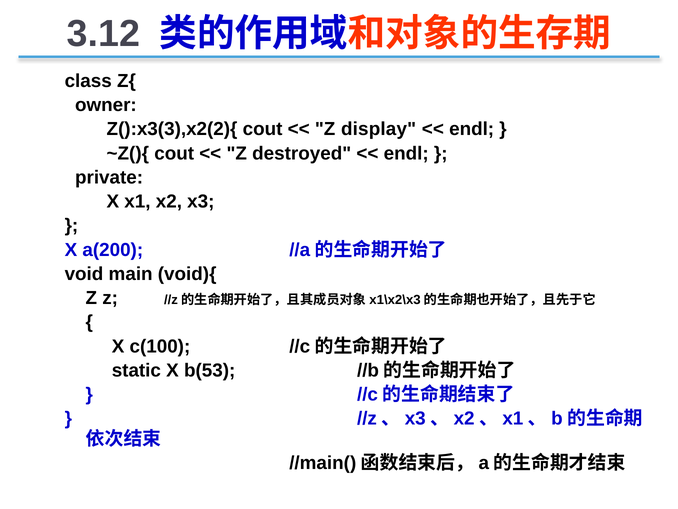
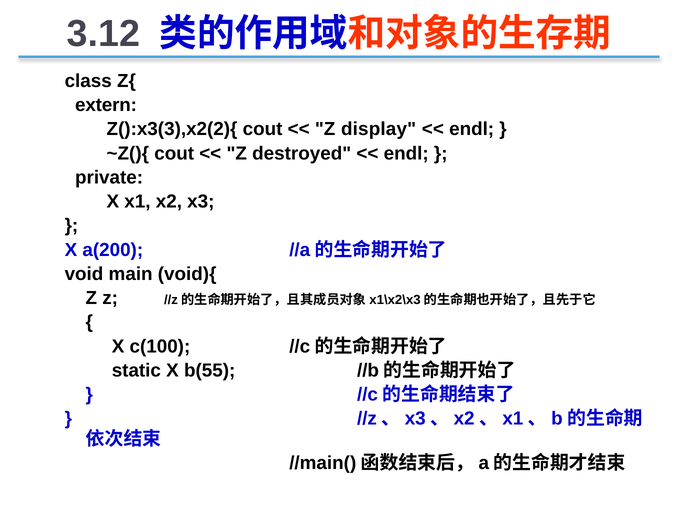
owner: owner -> extern (106, 105)
b(53: b(53 -> b(55 (210, 370)
